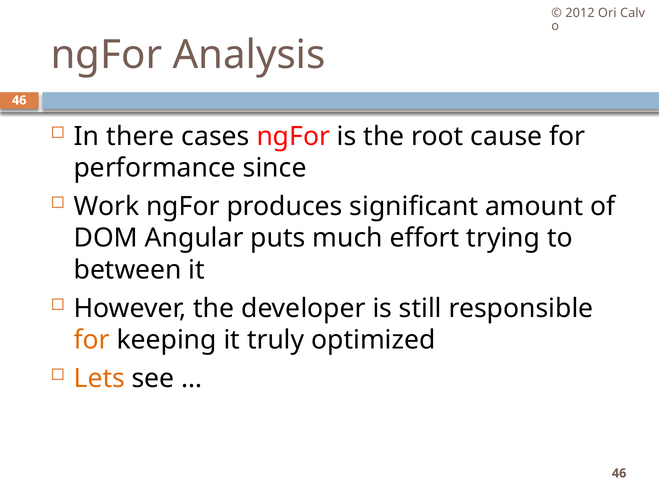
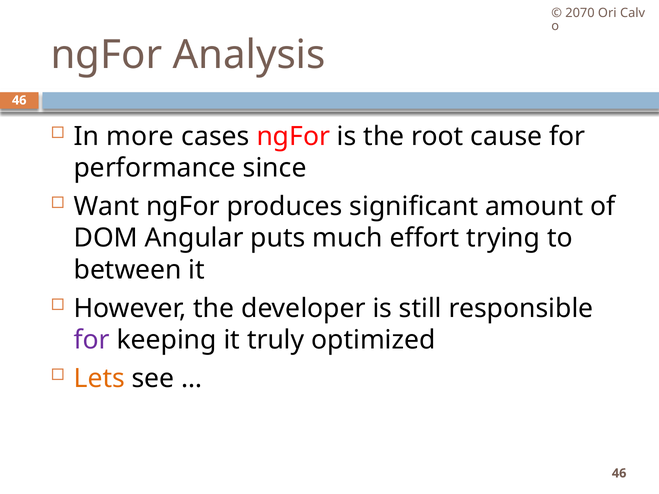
2012: 2012 -> 2070 (580, 13)
there: there -> more (140, 136)
Work: Work -> Want (106, 206)
for colour: orange -> purple (92, 340)
